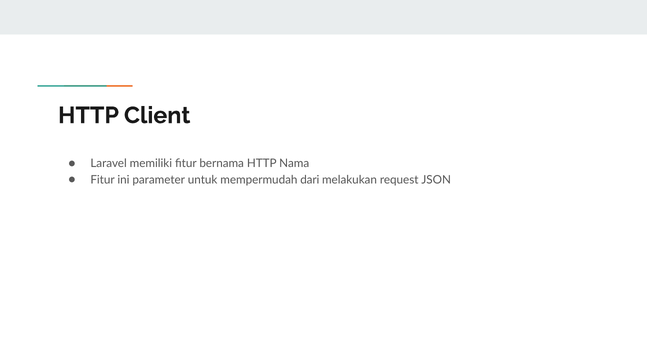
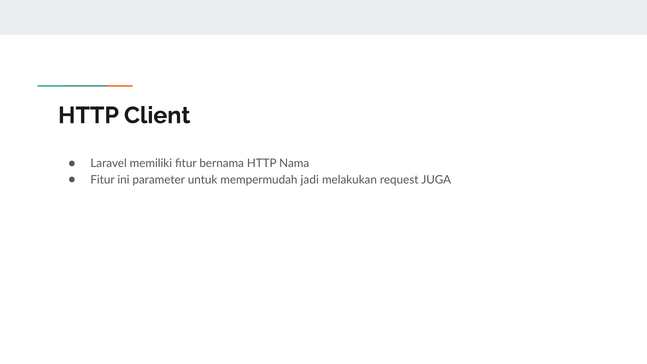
dari: dari -> jadi (310, 180)
JSON: JSON -> JUGA (436, 180)
